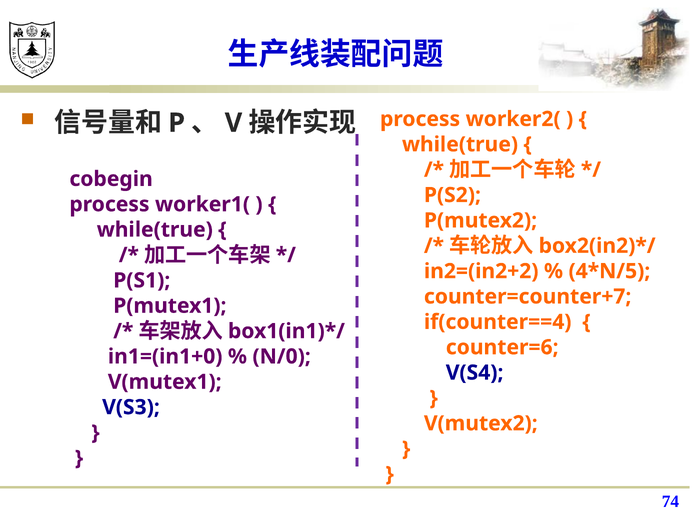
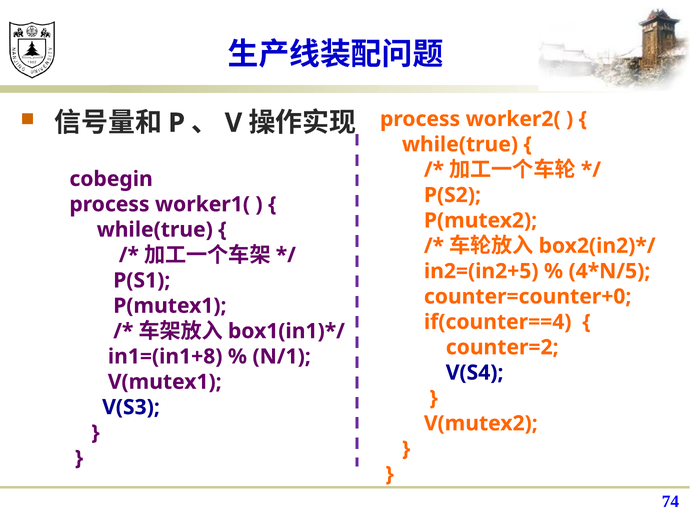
in2=(in2+2: in2=(in2+2 -> in2=(in2+5 (481, 271)
counter=counter+7: counter=counter+7 -> counter=counter+0 (528, 297)
counter=6: counter=6 -> counter=2 (502, 347)
in1=(in1+0: in1=(in1+0 -> in1=(in1+8 (165, 357)
N/0: N/0 -> N/1 (282, 357)
